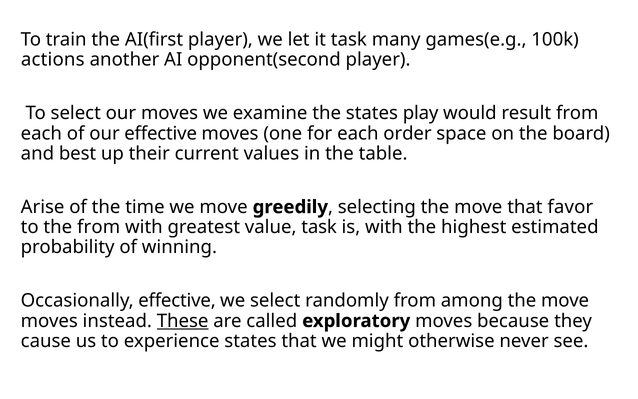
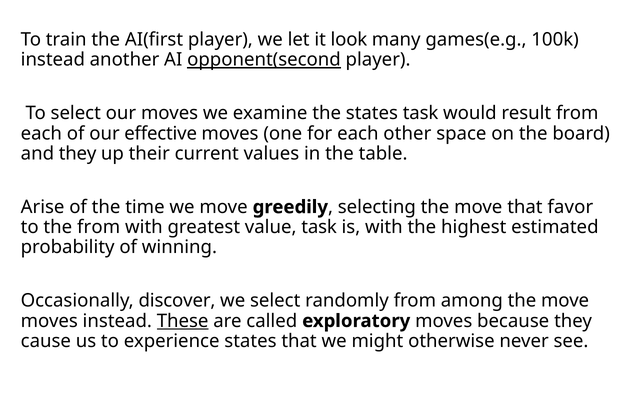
it task: task -> look (349, 40)
actions: actions -> instead (53, 60)
opponent(second underline: none -> present (264, 60)
states play: play -> task (421, 113)
order: order -> other (407, 133)
and best: best -> they (78, 153)
Occasionally effective: effective -> discover (177, 301)
